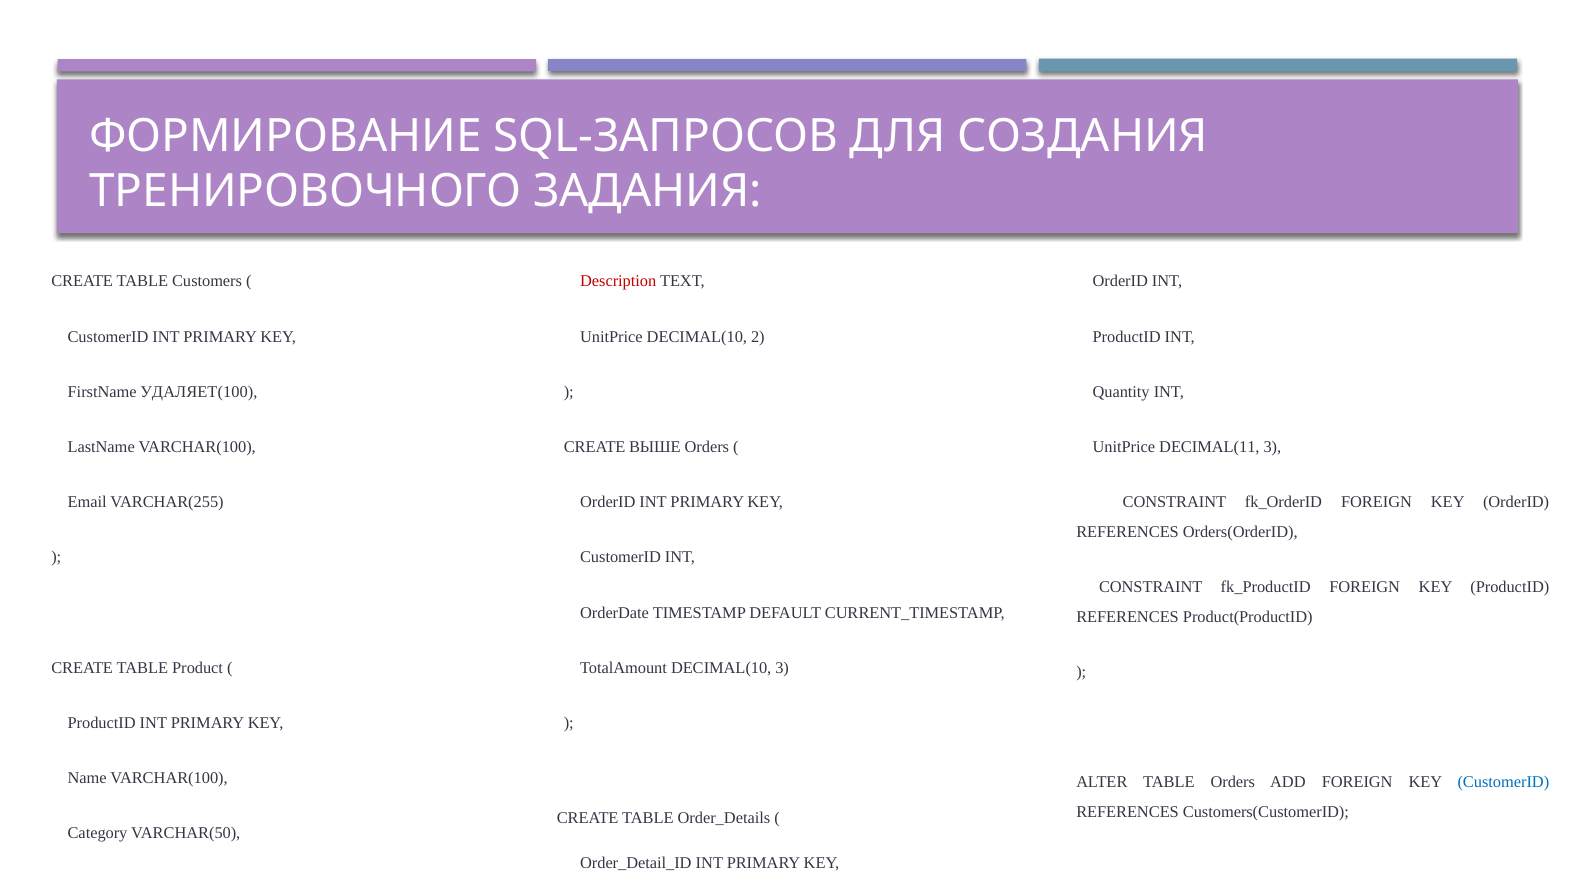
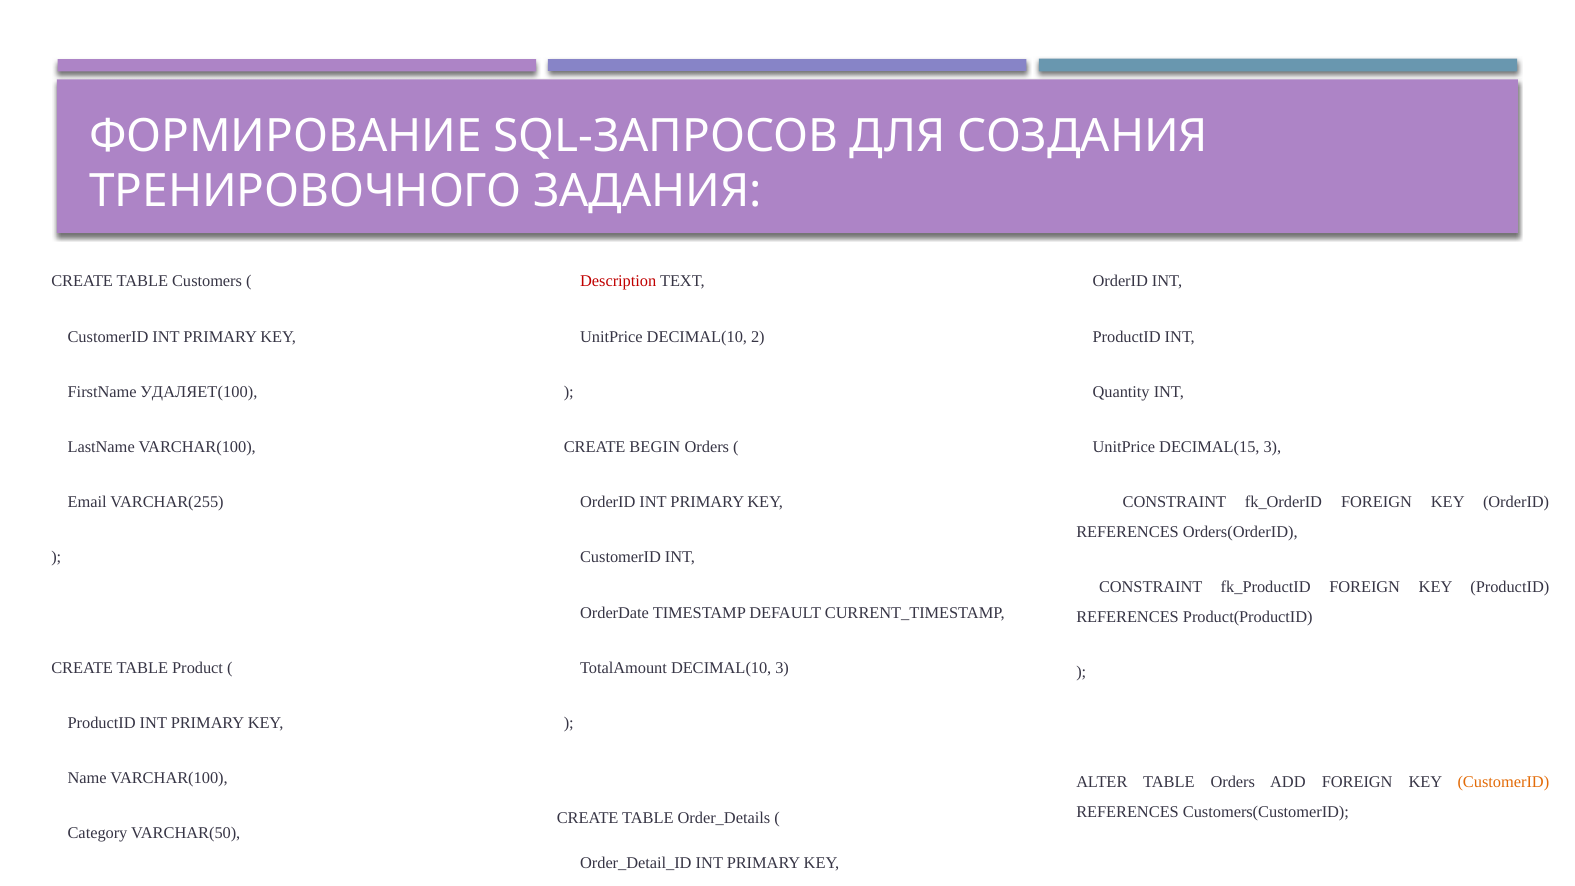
ВЫШЕ: ВЫШЕ -> BEGIN (655, 447)
DECIMAL(11: DECIMAL(11 -> DECIMAL(15 (1209, 447)
CustomerID colour: blue -> orange (1503, 782)
